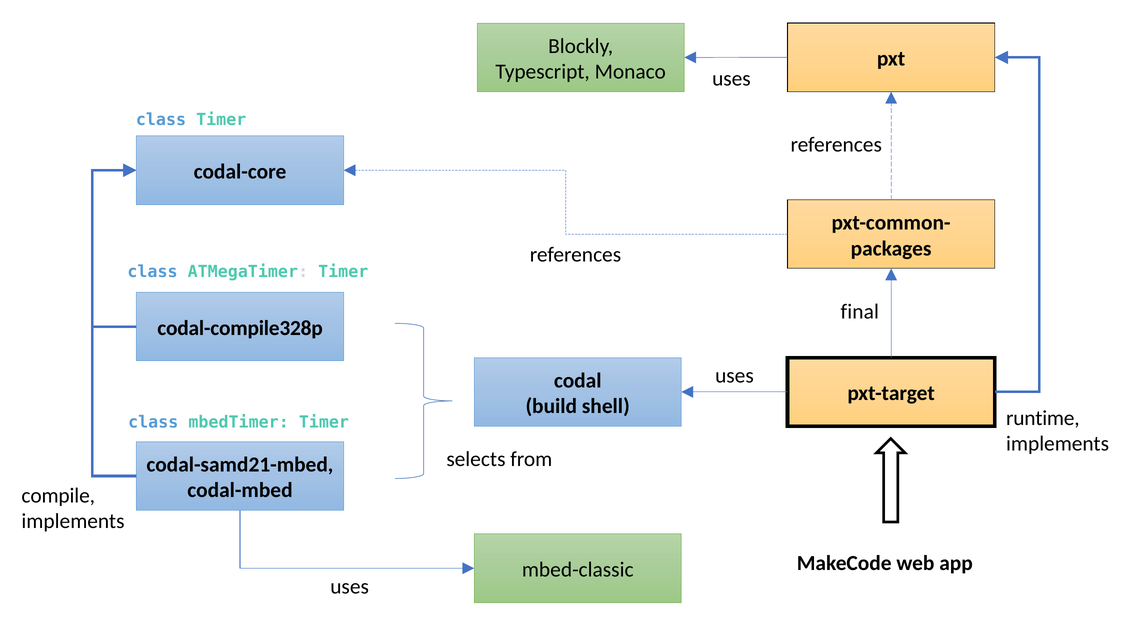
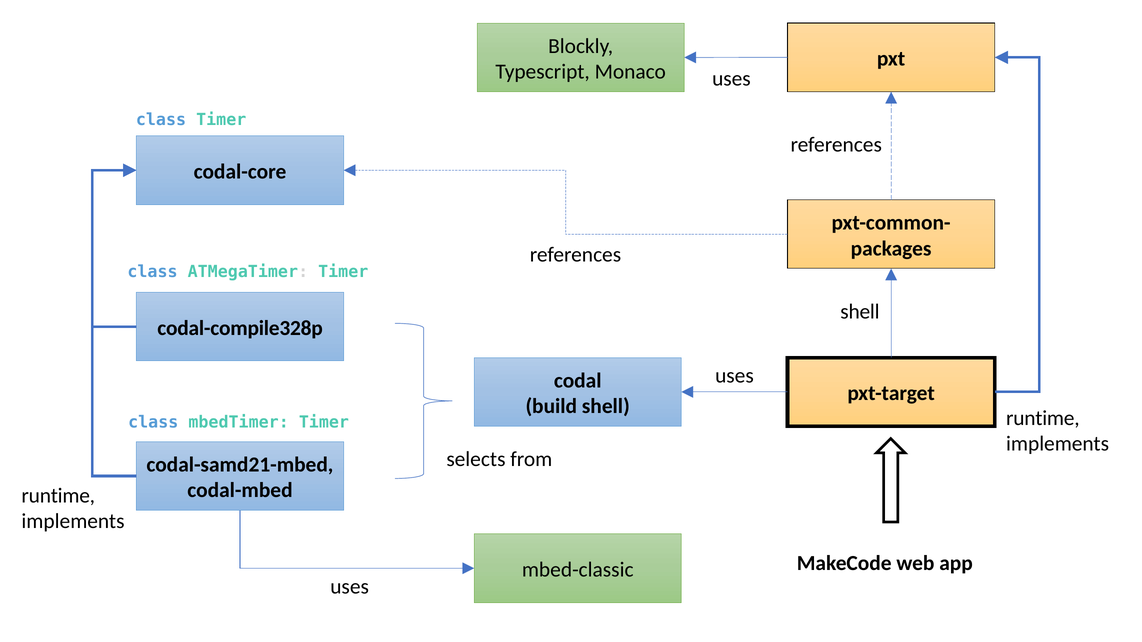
final: final -> shell (860, 312)
compile: compile -> runtime (58, 496)
